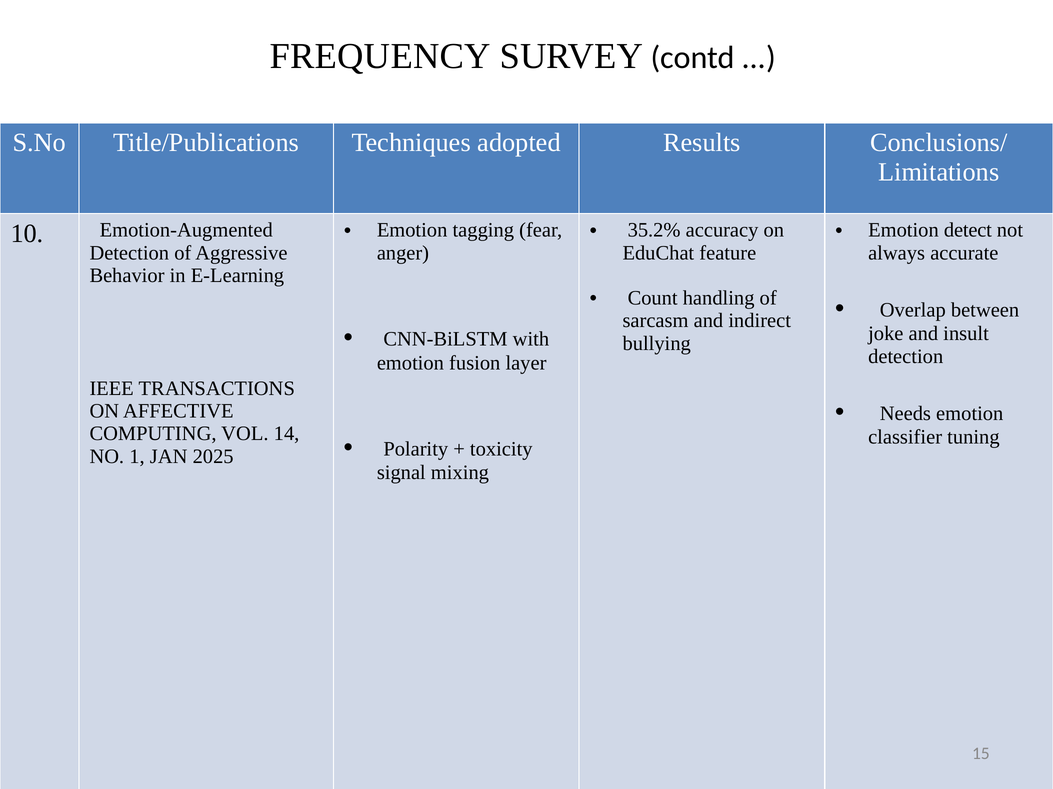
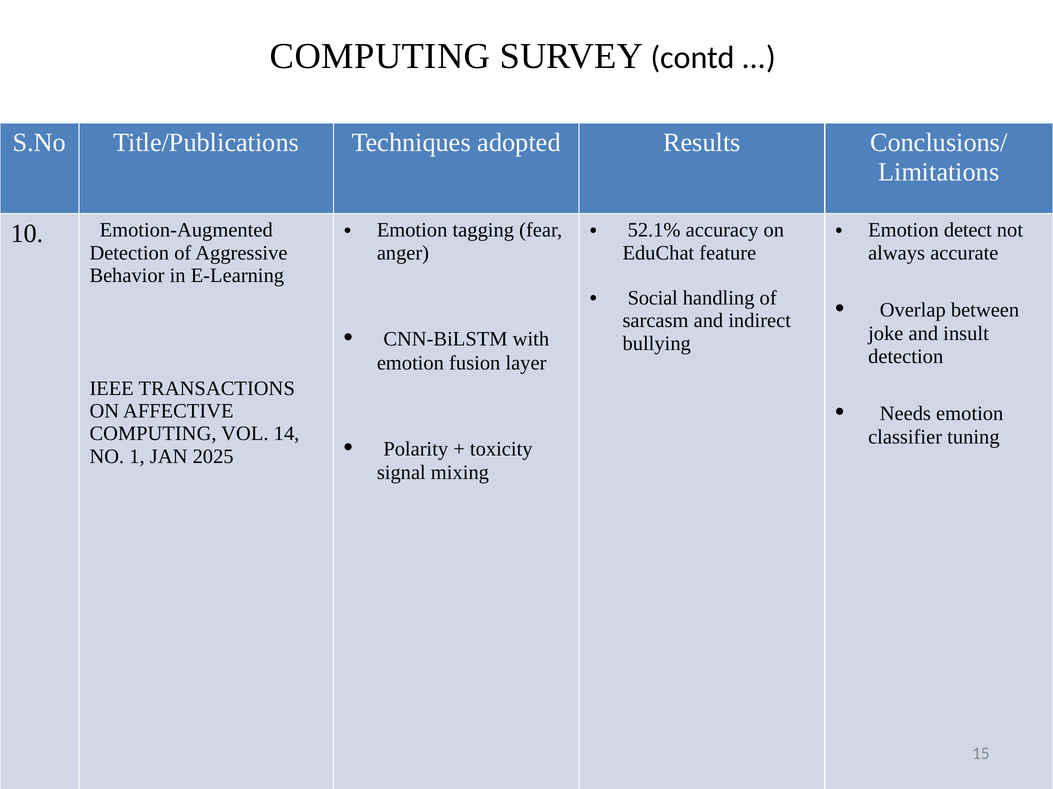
FREQUENCY: FREQUENCY -> COMPUTING (380, 56)
35.2%: 35.2% -> 52.1% (654, 230)
Count: Count -> Social (653, 298)
